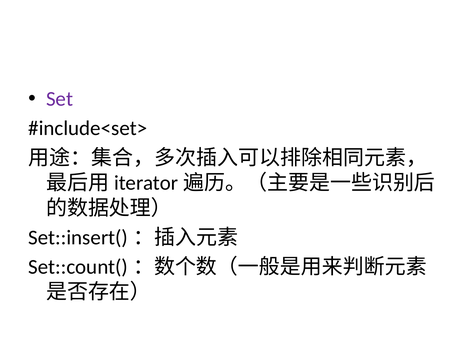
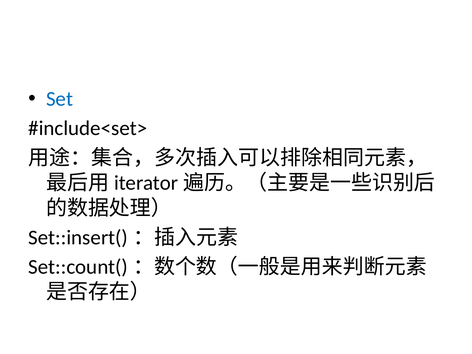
Set colour: purple -> blue (60, 99)
